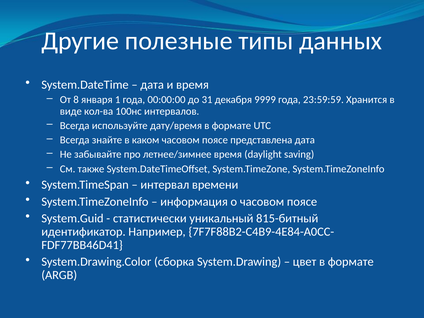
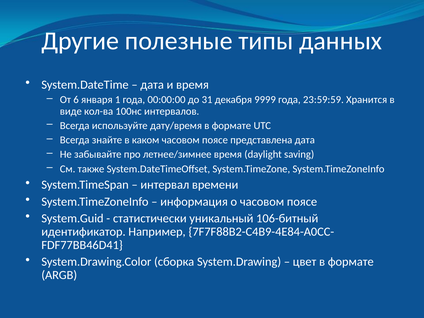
8: 8 -> 6 (76, 100)
815-битный: 815-битный -> 106-битный (287, 218)
